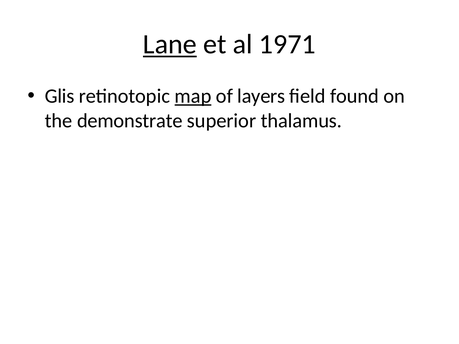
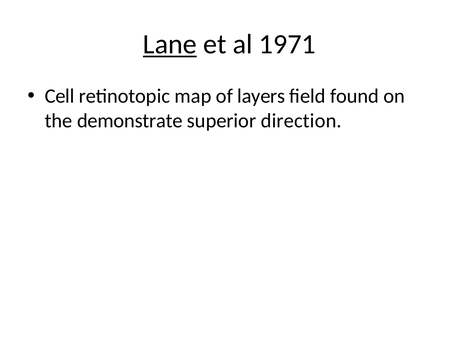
Glis: Glis -> Cell (60, 96)
map underline: present -> none (193, 96)
thalamus: thalamus -> direction (301, 121)
